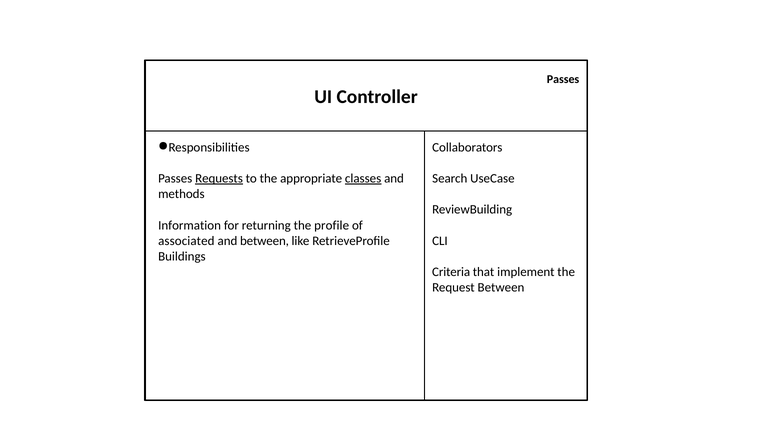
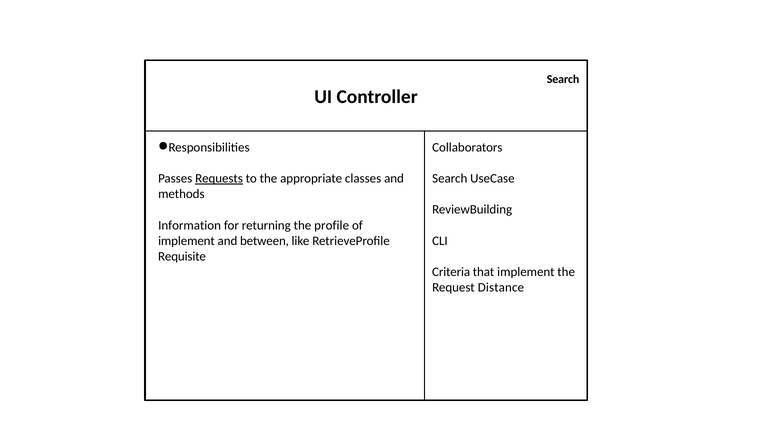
Passes: Passes -> Search (563, 79)
classes underline: present -> none (363, 179)
associated: associated -> implement (186, 241)
Buildings: Buildings -> Requisite (182, 256)
Request Between: Between -> Distance (501, 288)
